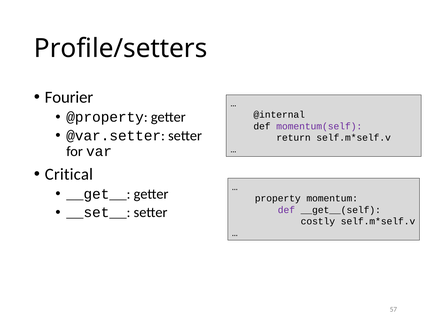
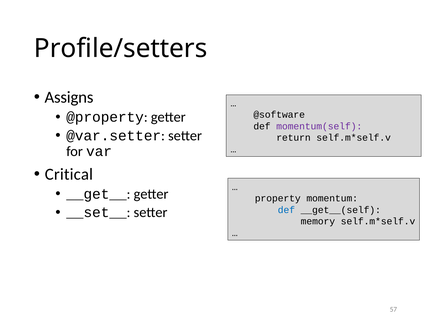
Fourier: Fourier -> Assigns (69, 97)
@internal: @internal -> @software (279, 115)
def colour: purple -> blue (286, 209)
costly: costly -> memory (318, 221)
